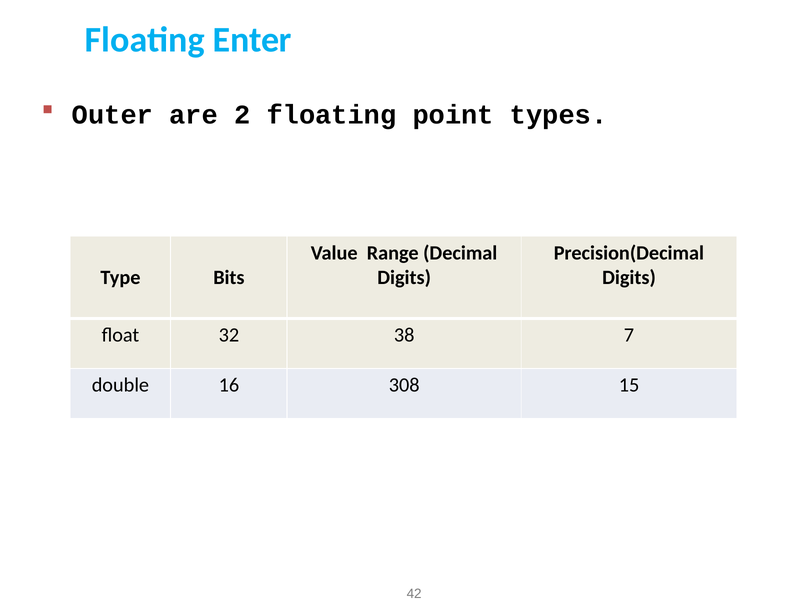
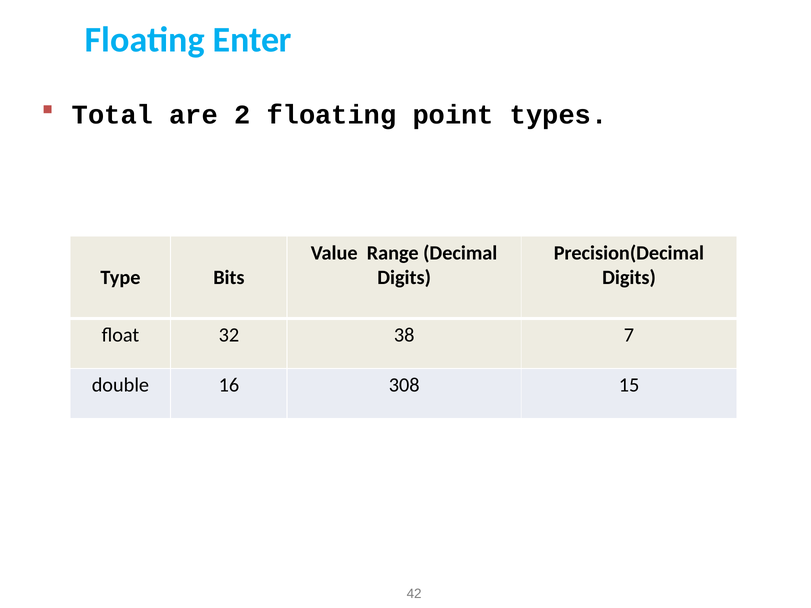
Outer: Outer -> Total (112, 115)
